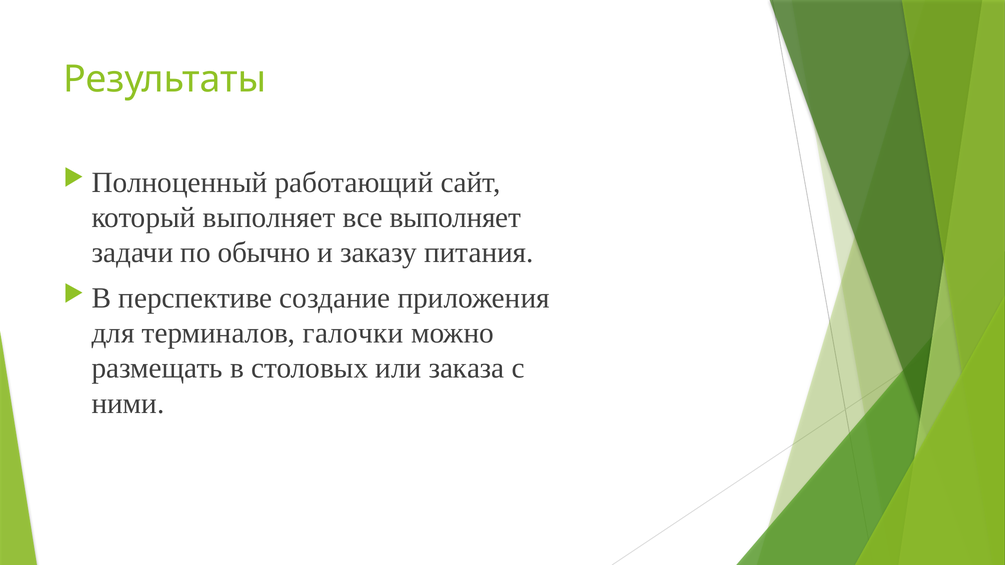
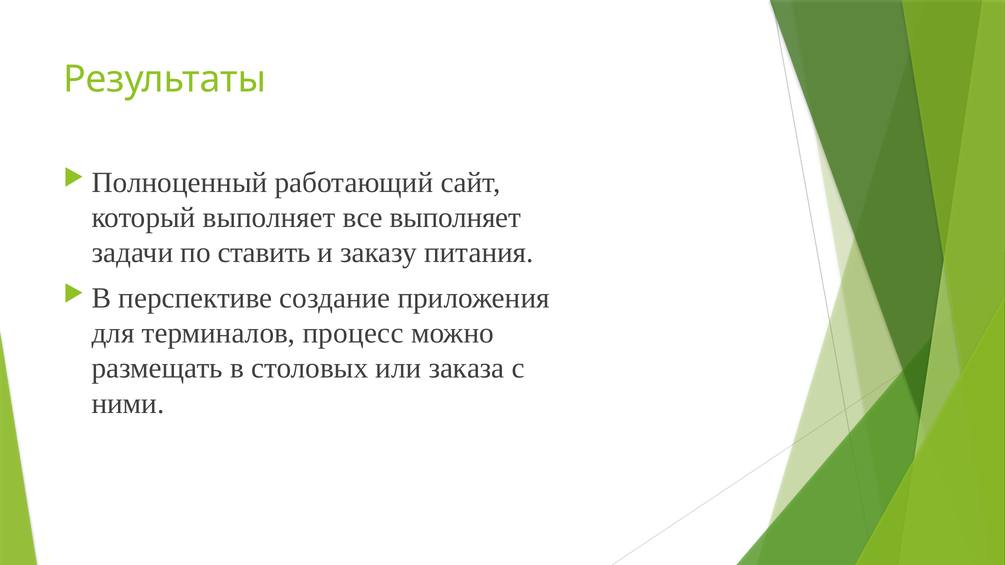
обычно: обычно -> ставить (264, 253)
галочки: галочки -> процесс (353, 333)
